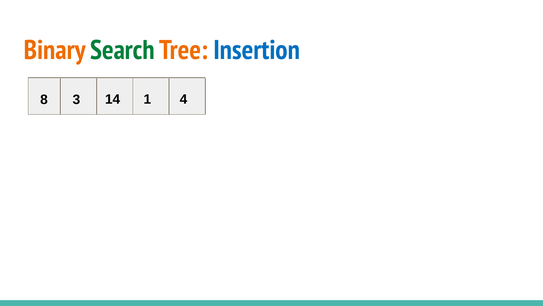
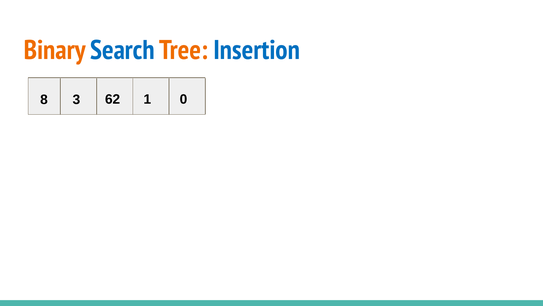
Search colour: green -> blue (122, 50)
14: 14 -> 62 (113, 99)
4: 4 -> 0 (183, 99)
